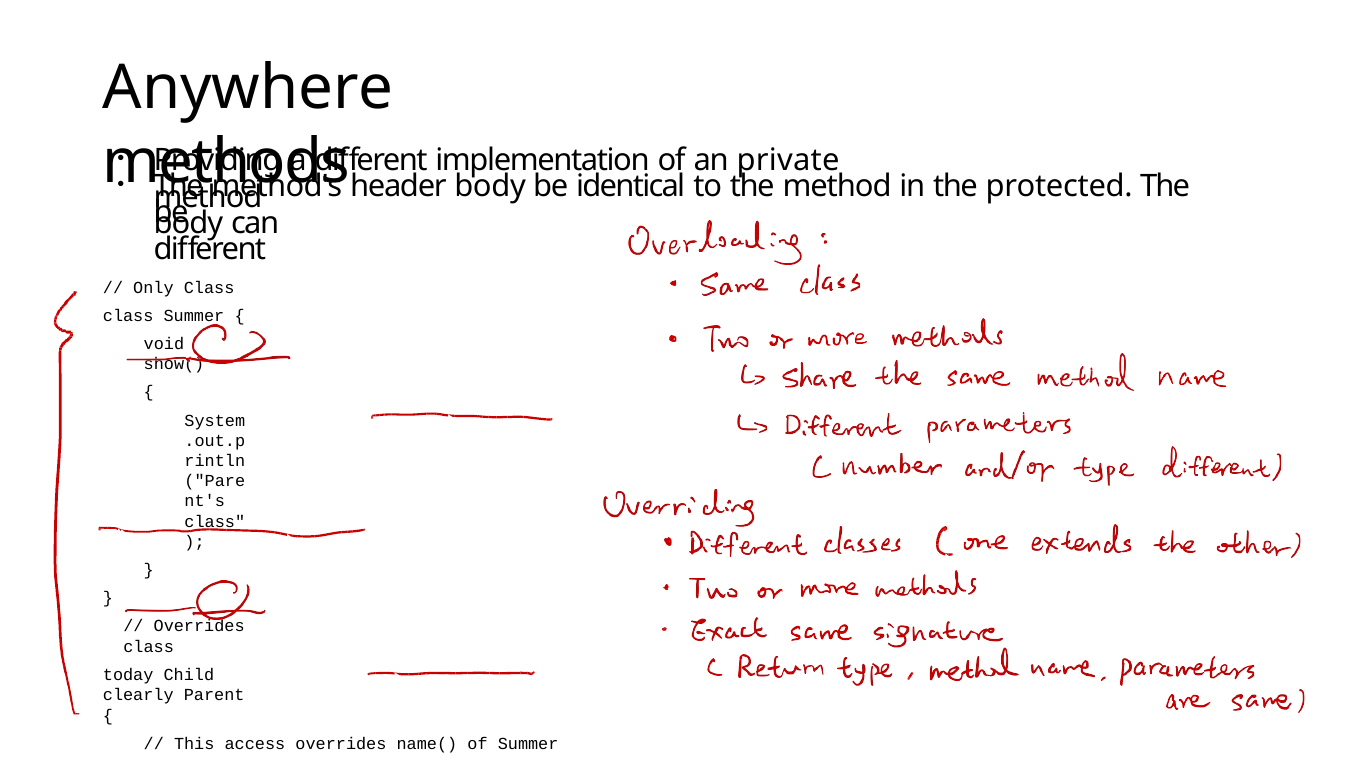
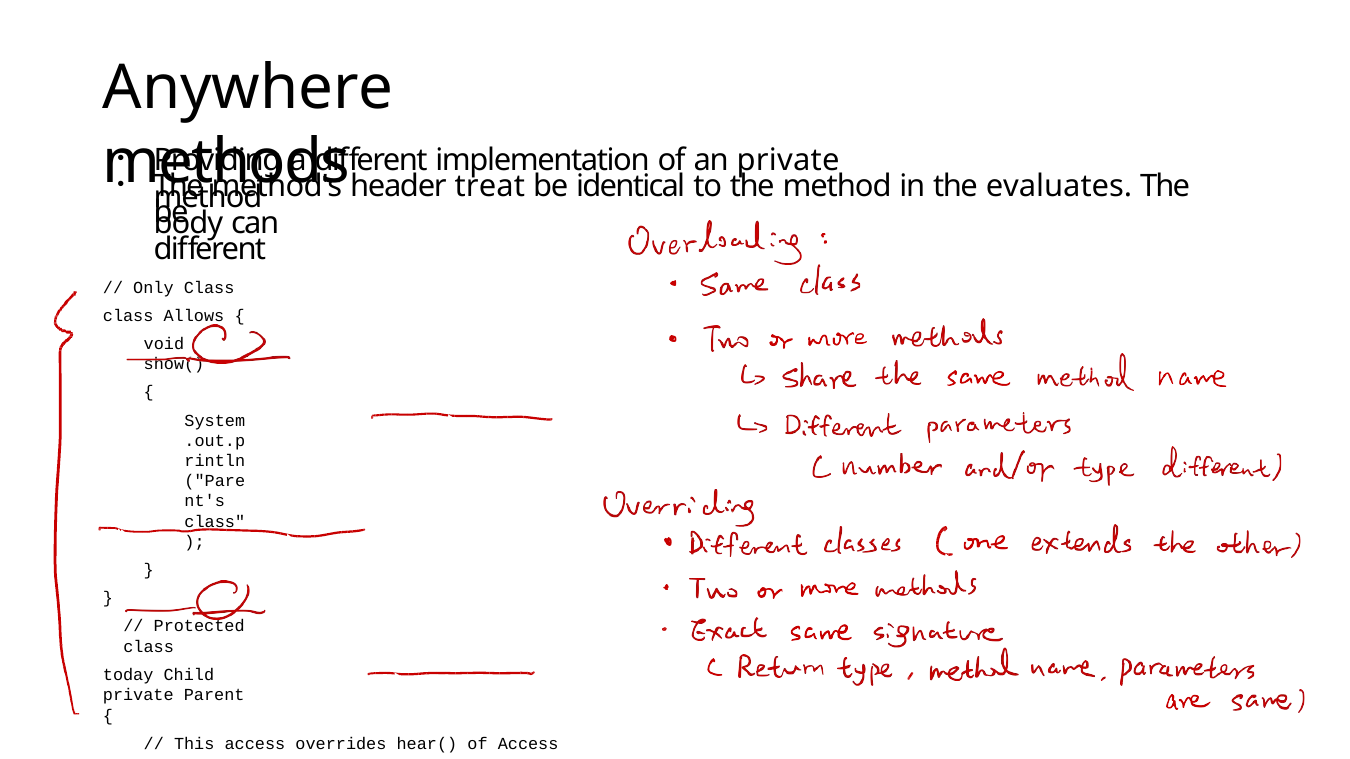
header body: body -> treat (490, 186)
protected: protected -> evaluates (1059, 186)
class Summer: Summer -> Allows (194, 316)
Overrides: Overrides -> Protected (199, 627)
clearly: clearly -> private (138, 696)
name(: name( -> hear( (427, 744)
of Summer: Summer -> Access (528, 744)
